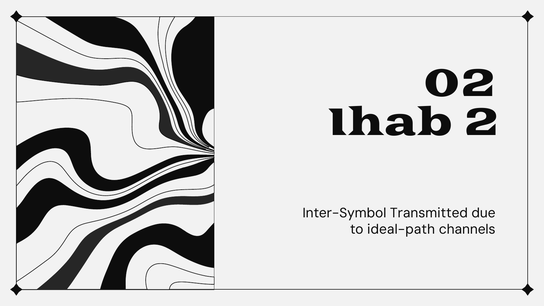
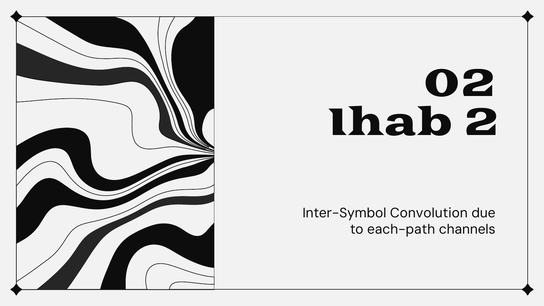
Transmitted: Transmitted -> Convolution (429, 213)
ideal-path: ideal-path -> each-path (401, 229)
